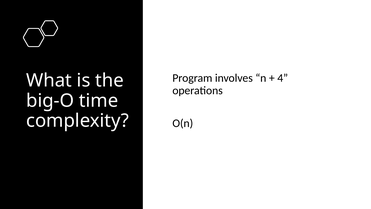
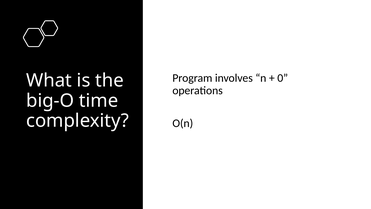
4: 4 -> 0 (283, 78)
